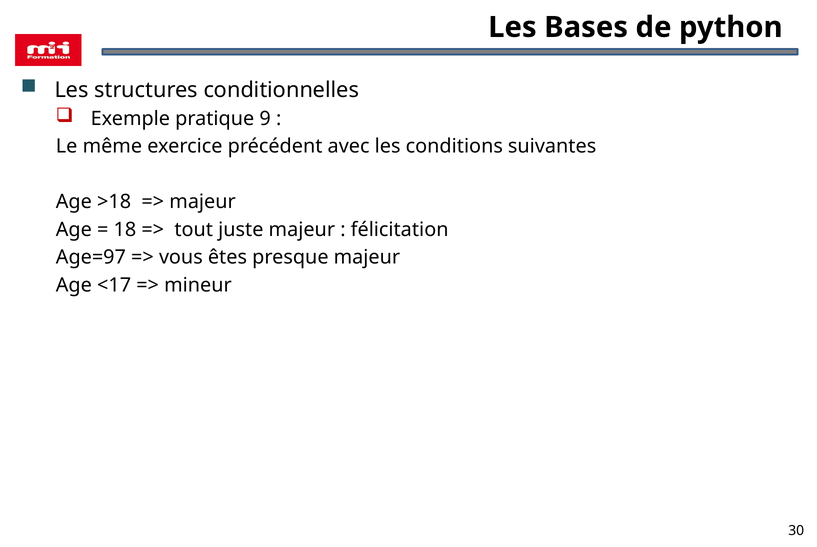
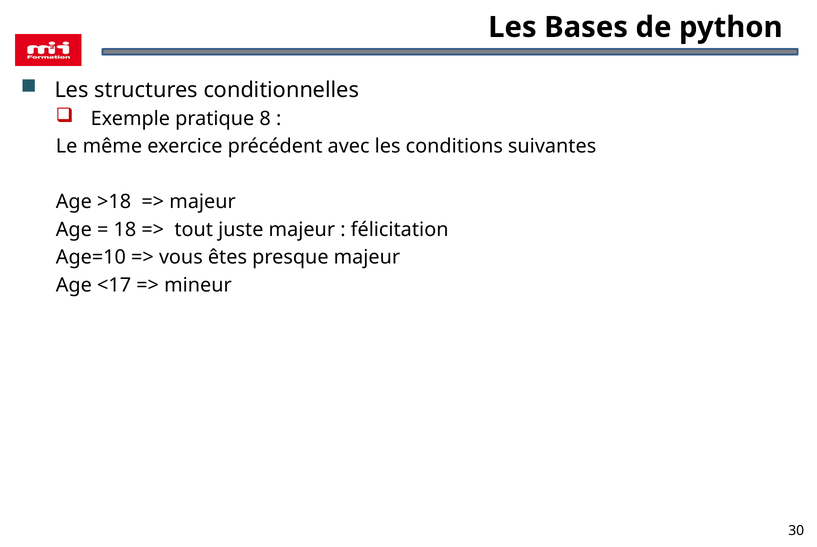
9: 9 -> 8 (265, 119)
Age=97: Age=97 -> Age=10 (91, 257)
